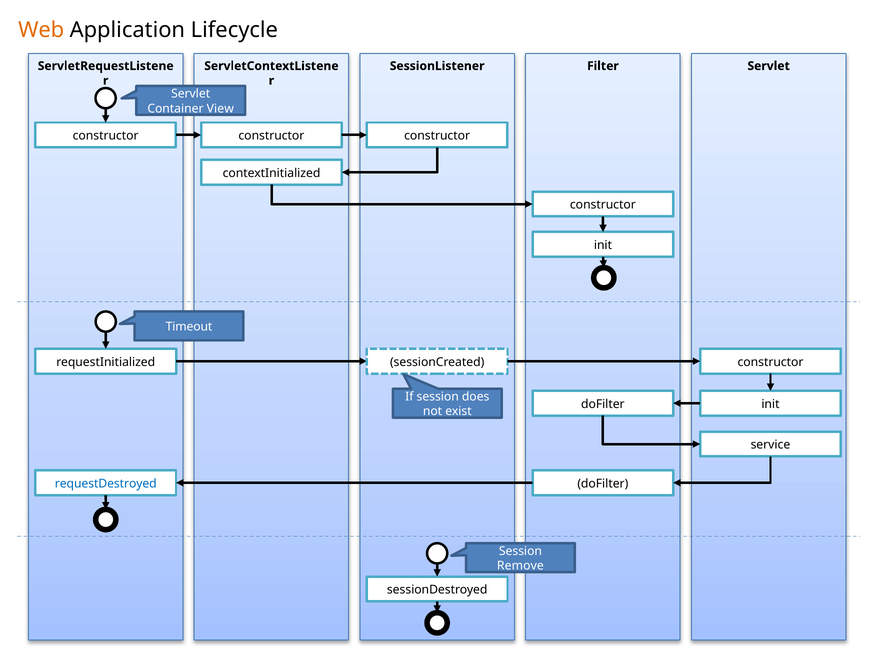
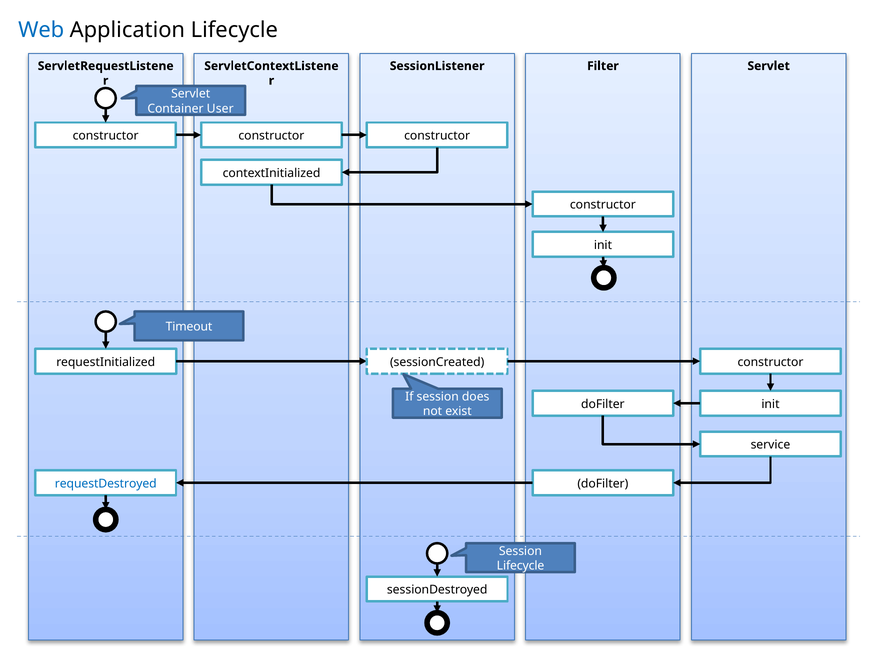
Web colour: orange -> blue (41, 30)
View: View -> User (220, 108)
Remove: Remove -> Lifecycle (521, 566)
